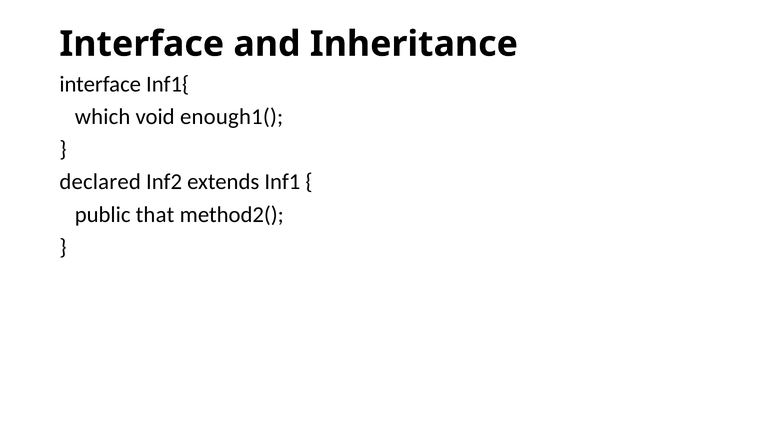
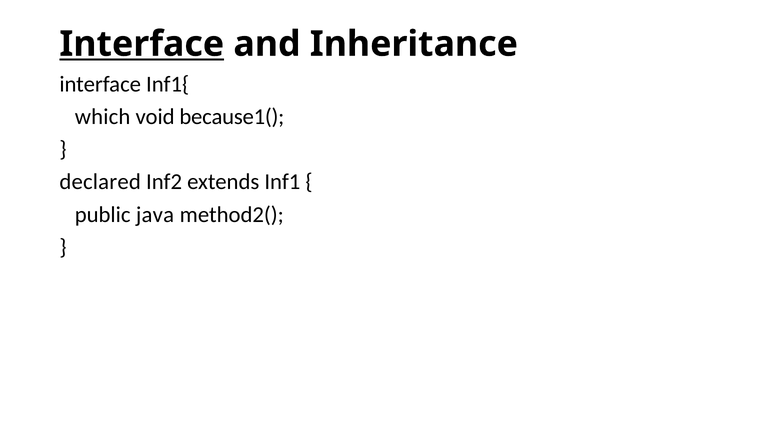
Interface underline: none -> present (142, 44)
enough1(: enough1( -> because1( (232, 117)
that: that -> java (155, 215)
